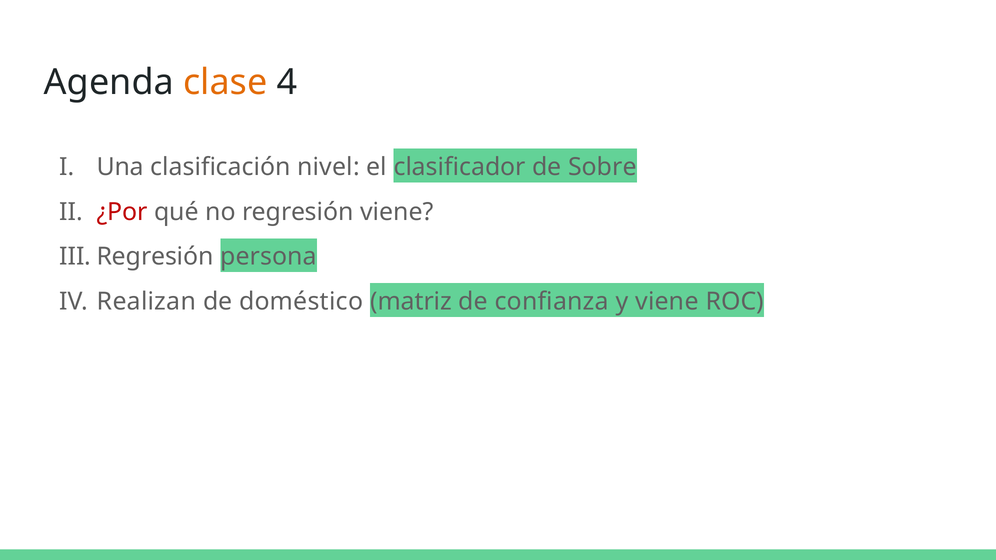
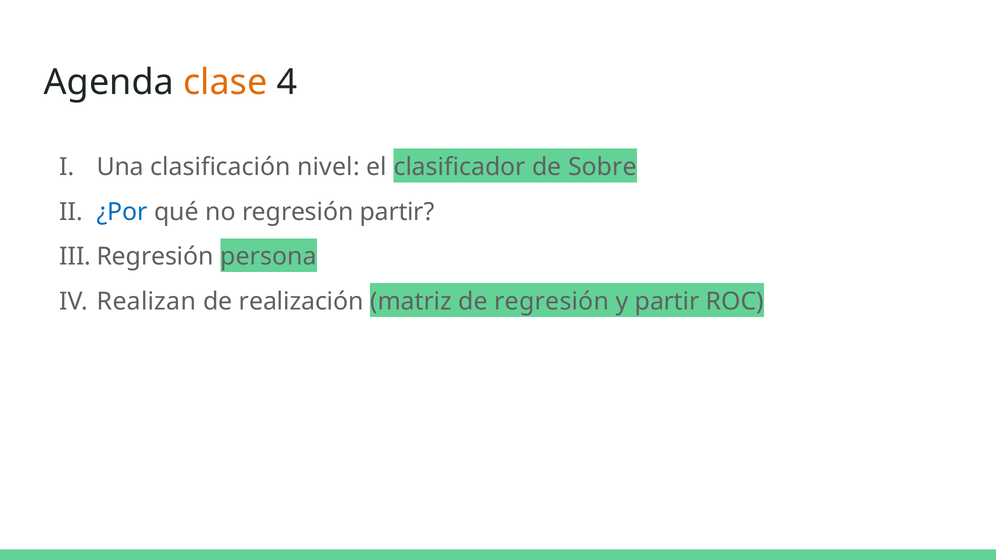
¿Por colour: red -> blue (122, 212)
regresión viene: viene -> partir (397, 212)
doméstico: doméstico -> realización (301, 302)
de confianza: confianza -> regresión (552, 302)
y viene: viene -> partir (667, 302)
